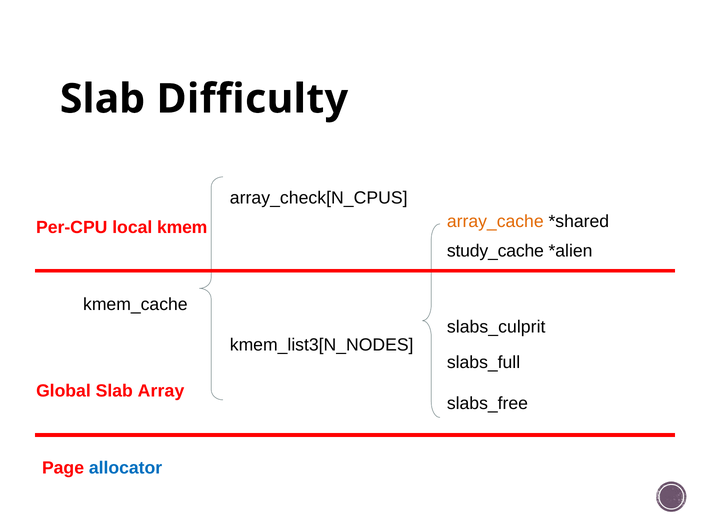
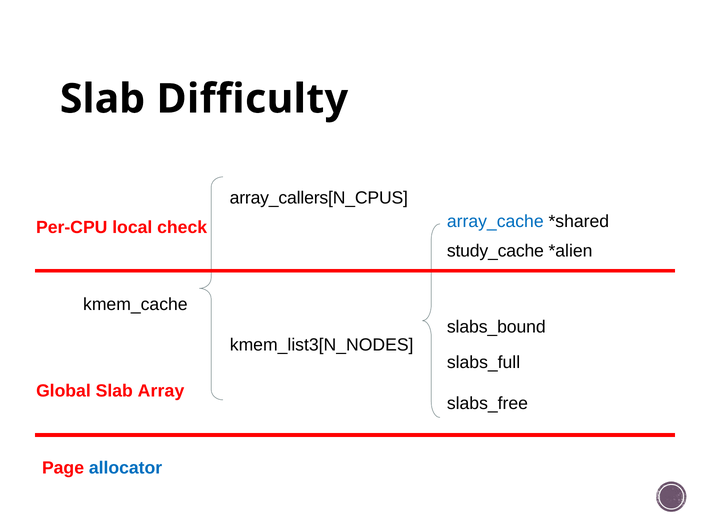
array_check[N_CPUS: array_check[N_CPUS -> array_callers[N_CPUS (319, 198)
array_cache colour: orange -> blue (495, 221)
kmem: kmem -> check (182, 227)
slabs_culprit: slabs_culprit -> slabs_bound (496, 327)
